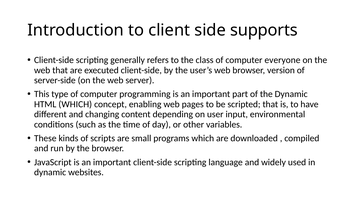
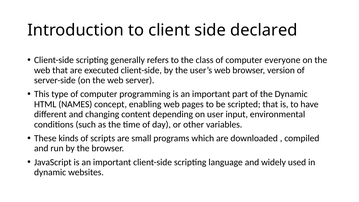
supports: supports -> declared (264, 30)
HTML WHICH: WHICH -> NAMES (75, 104)
